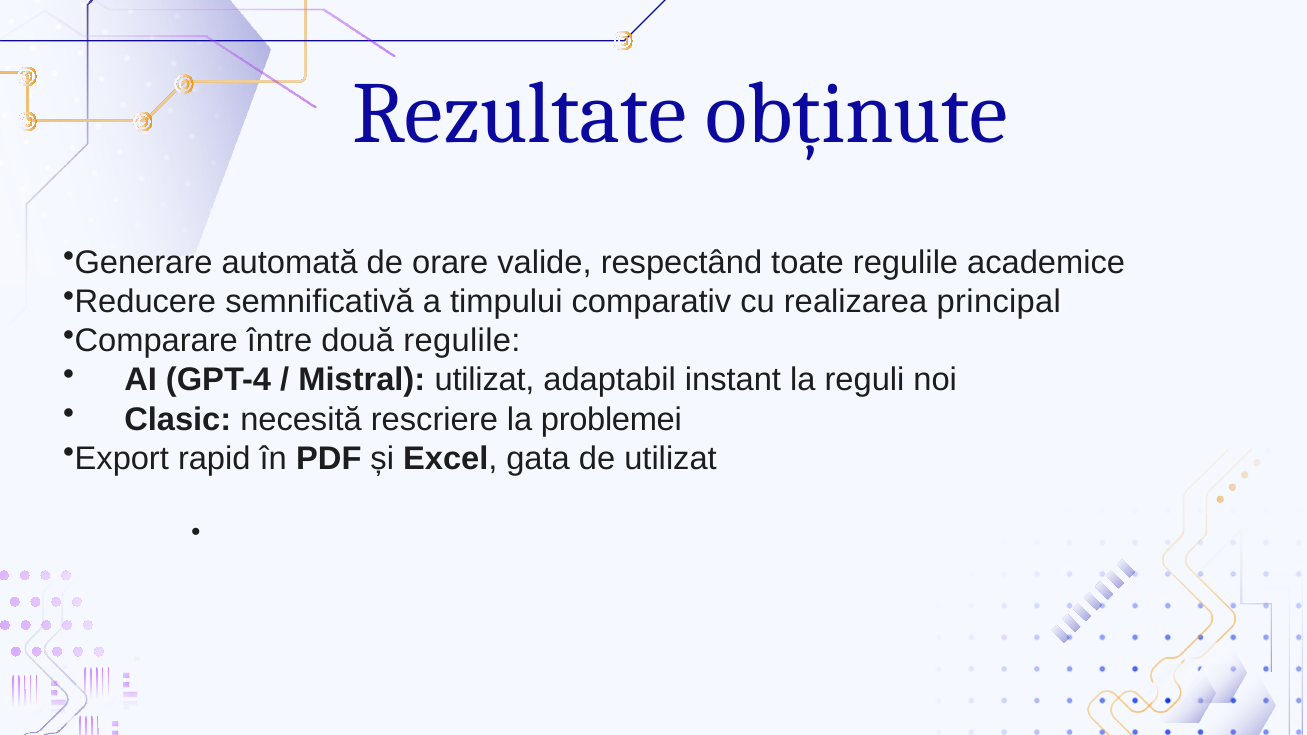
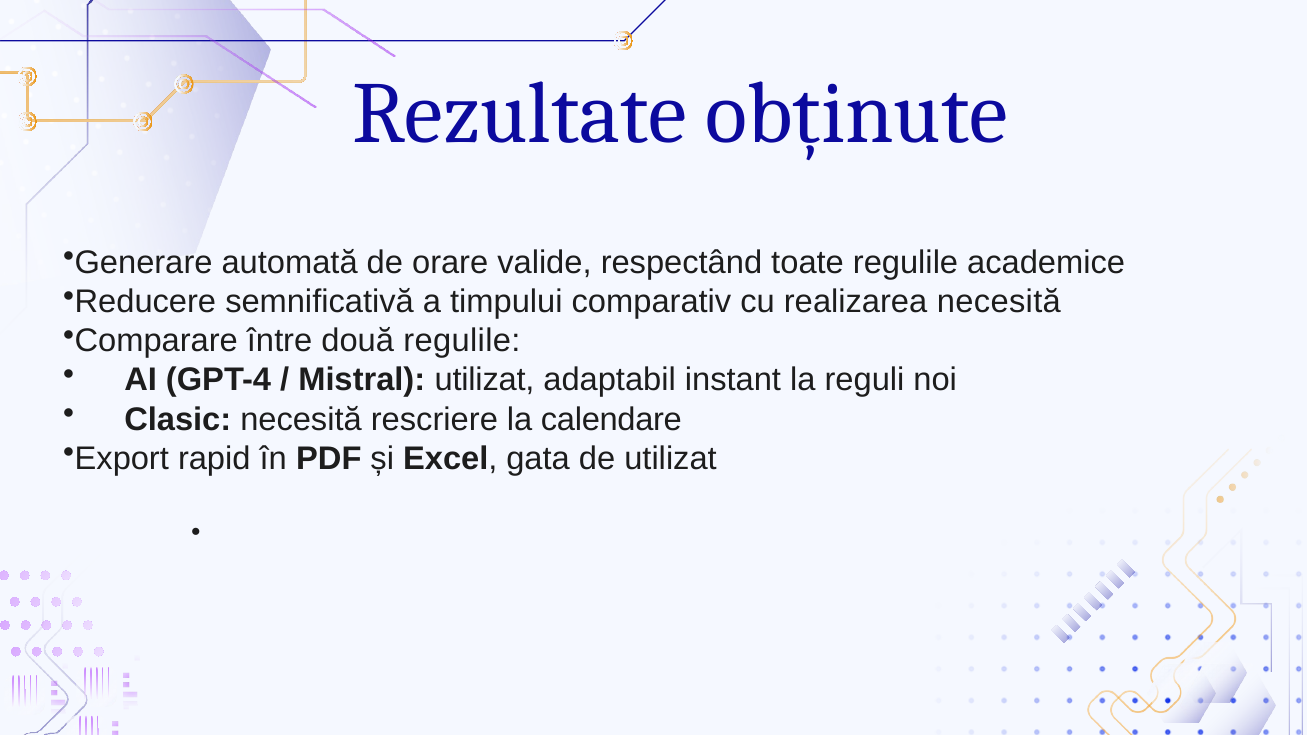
realizarea principal: principal -> necesită (999, 302)
problemei: problemei -> calendare (611, 419)
